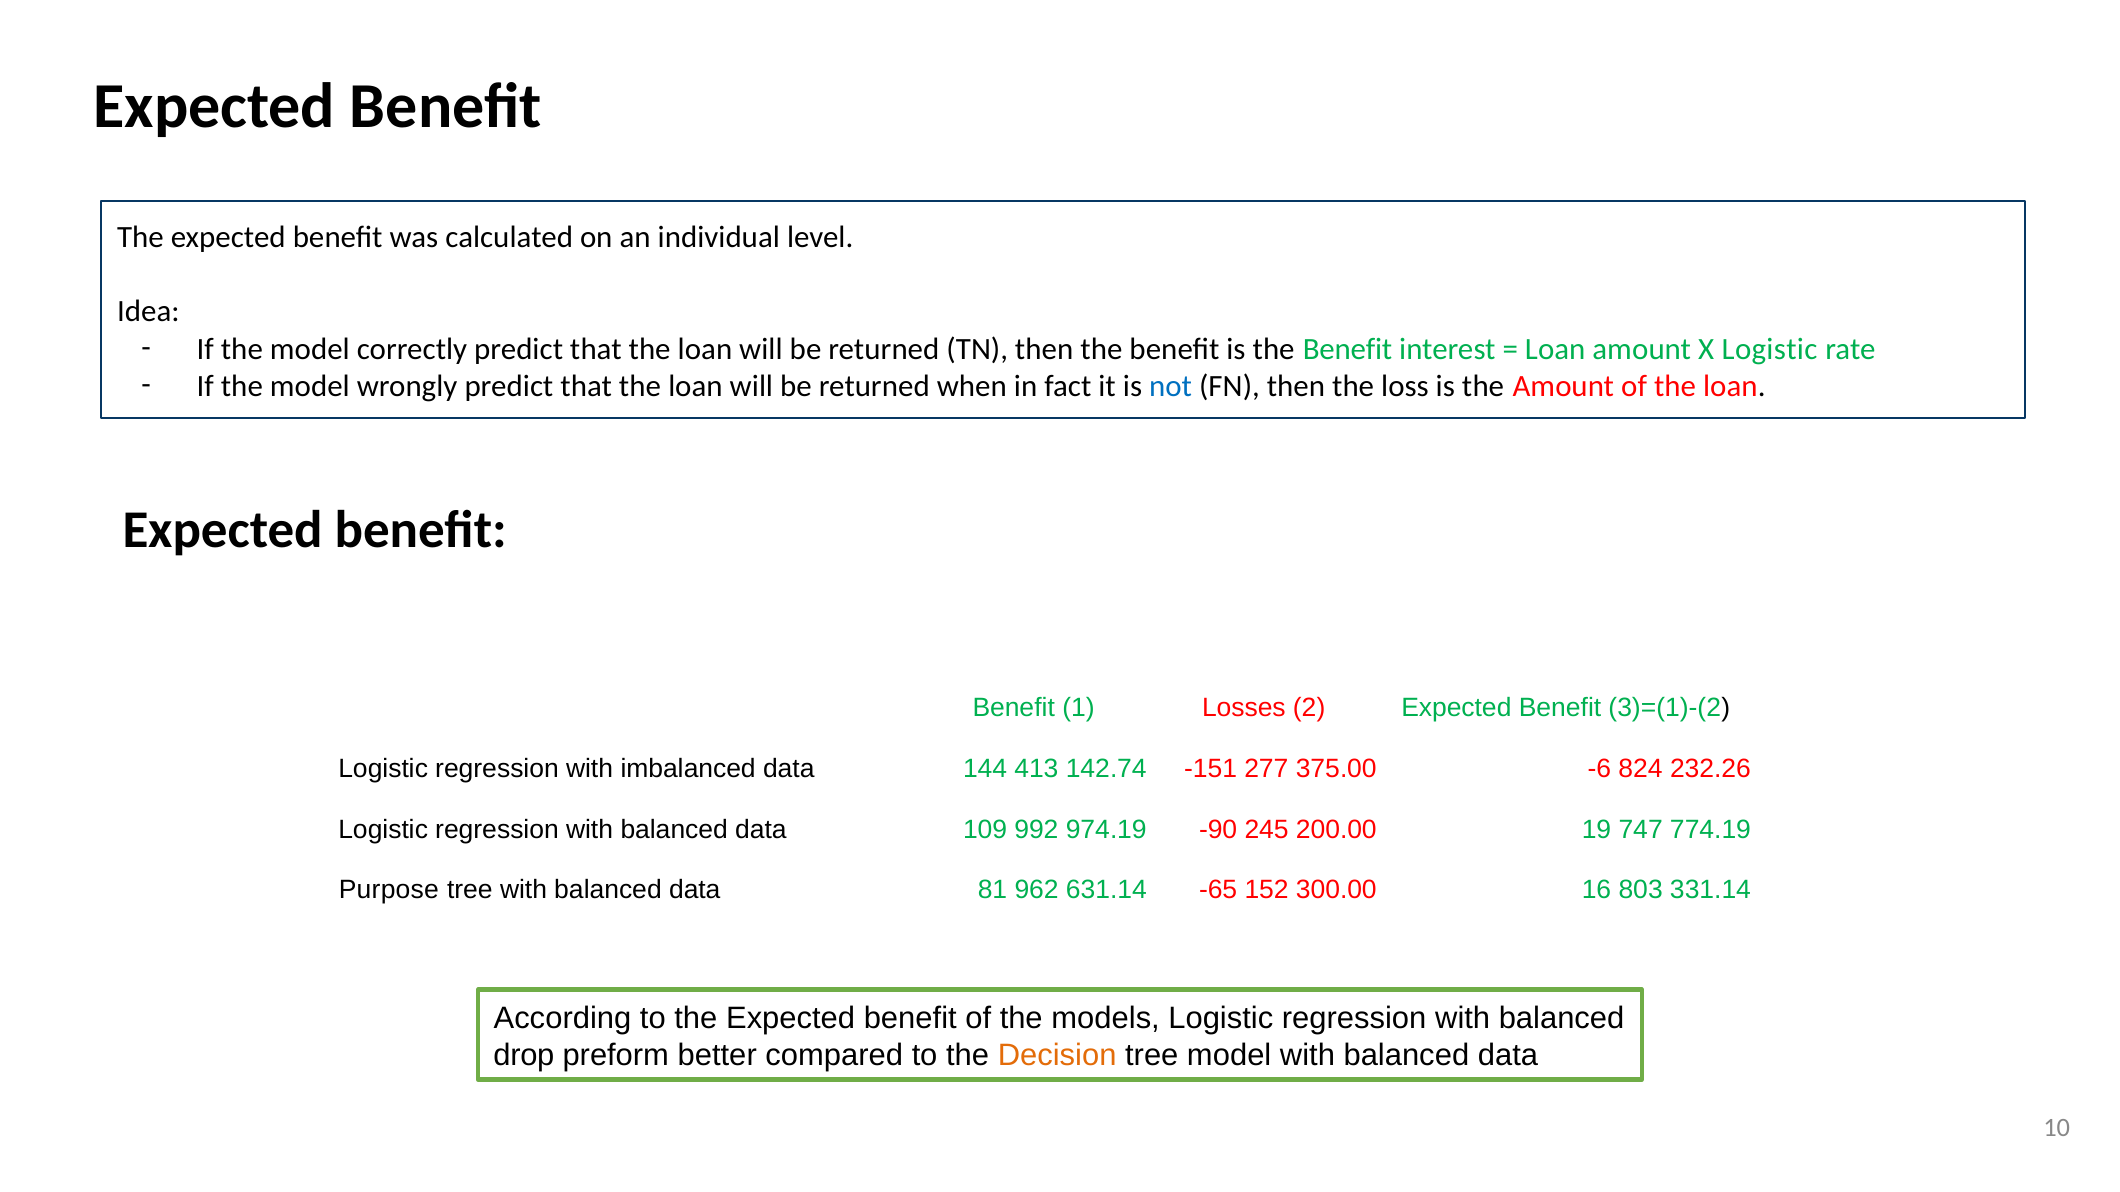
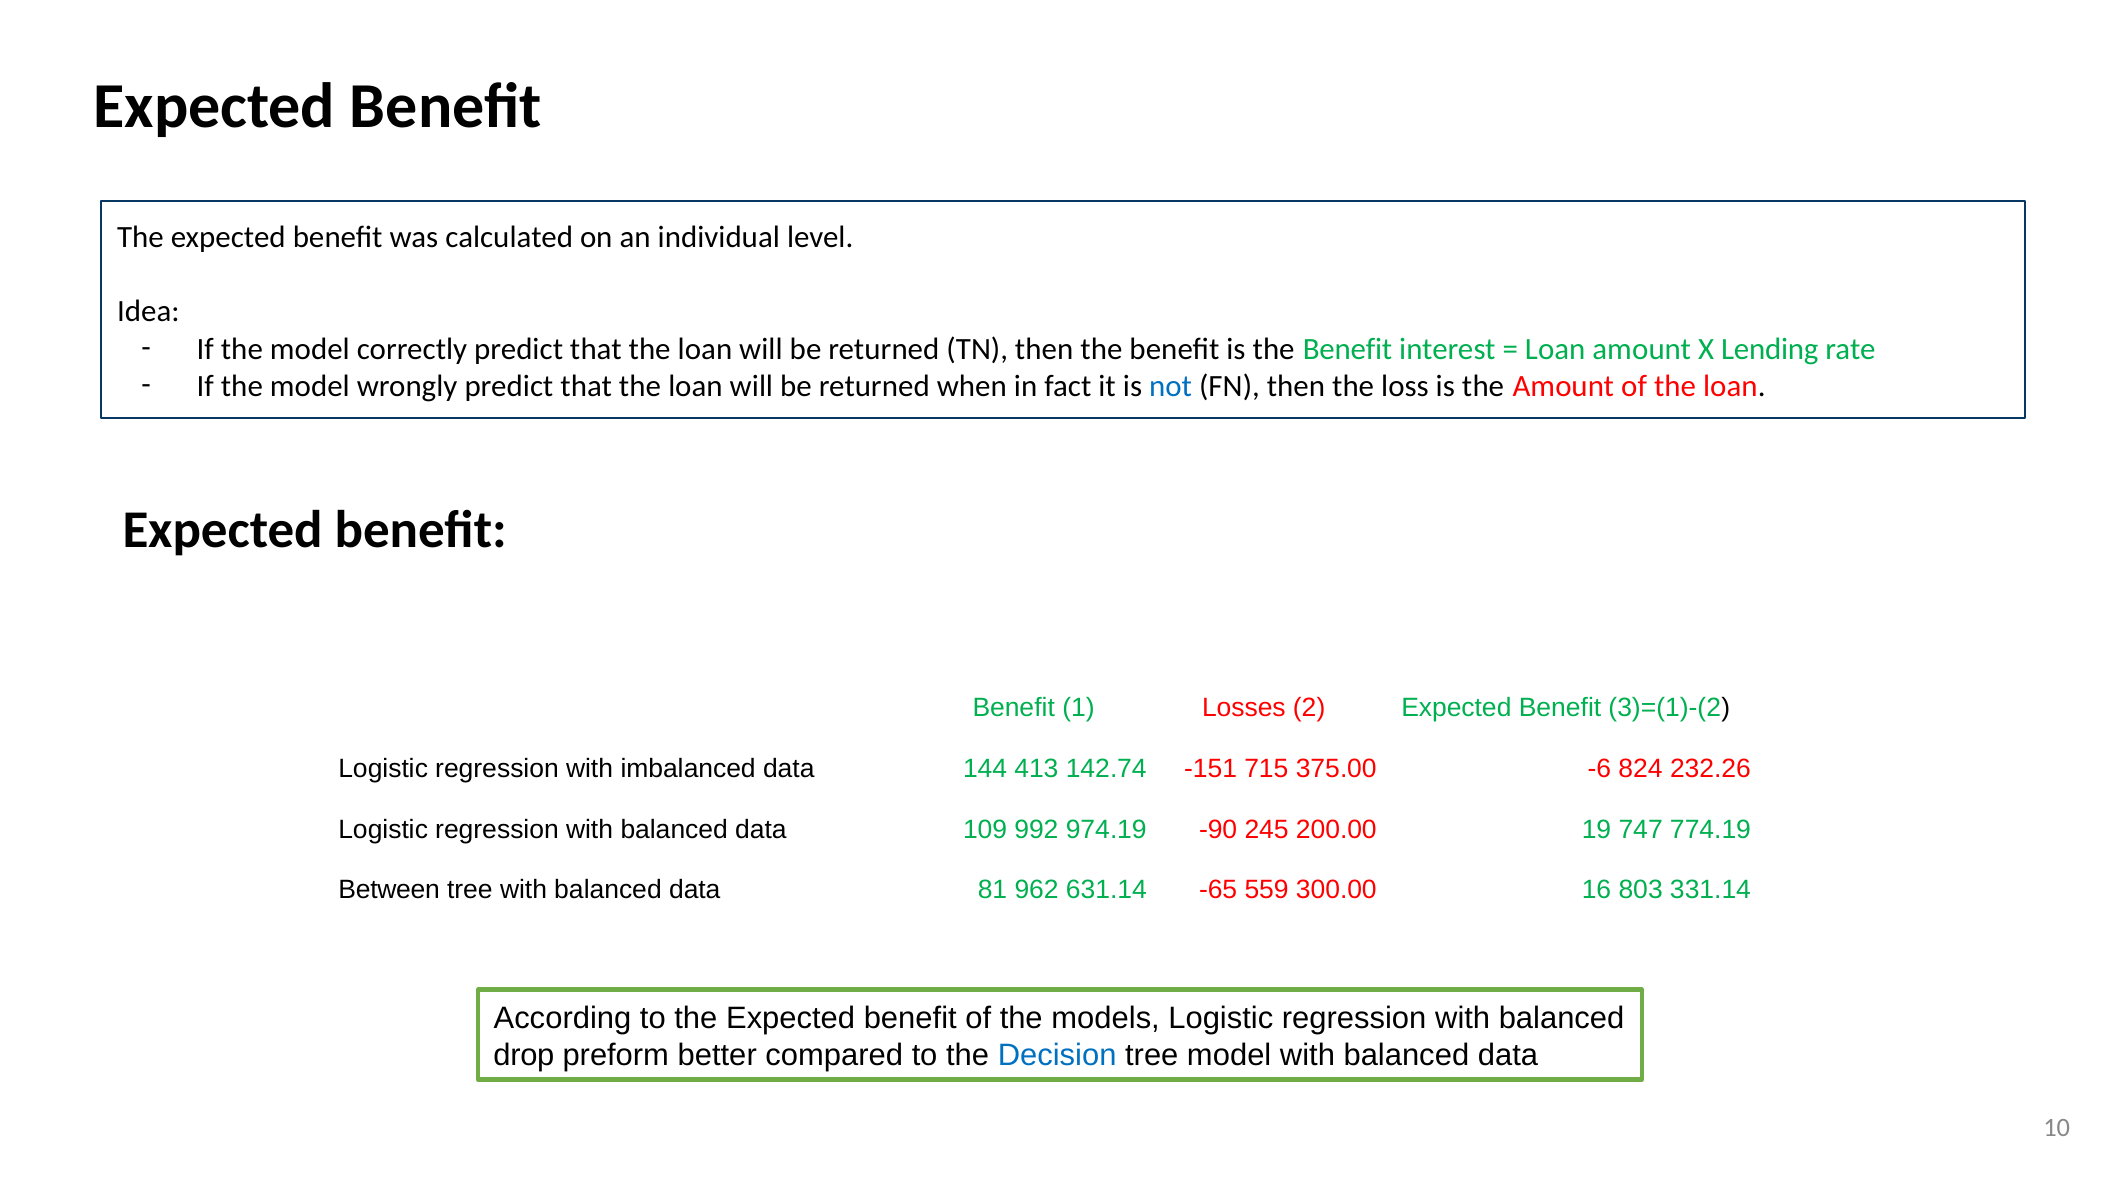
X Logistic: Logistic -> Lending (1770, 349)
277: 277 -> 715 (1266, 769)
Purpose: Purpose -> Between (389, 891)
152: 152 -> 559 (1267, 891)
Decision colour: orange -> blue (1057, 1056)
